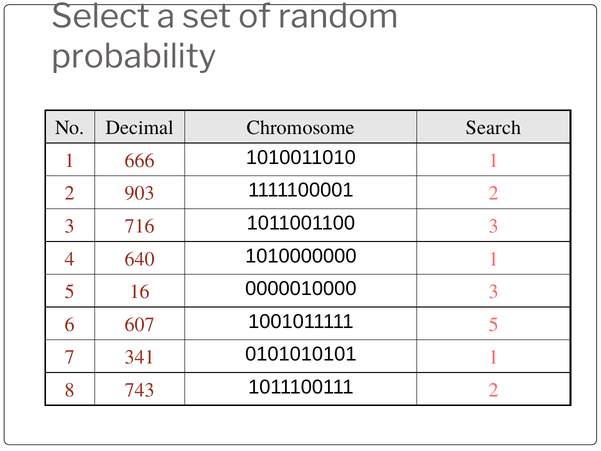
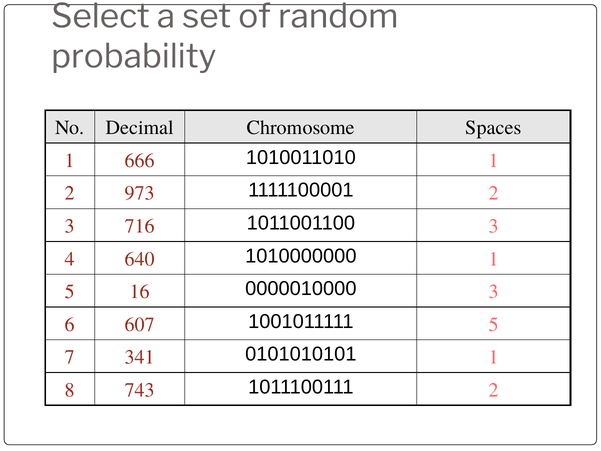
Search: Search -> Spaces (494, 128)
903: 903 -> 973 (140, 193)
